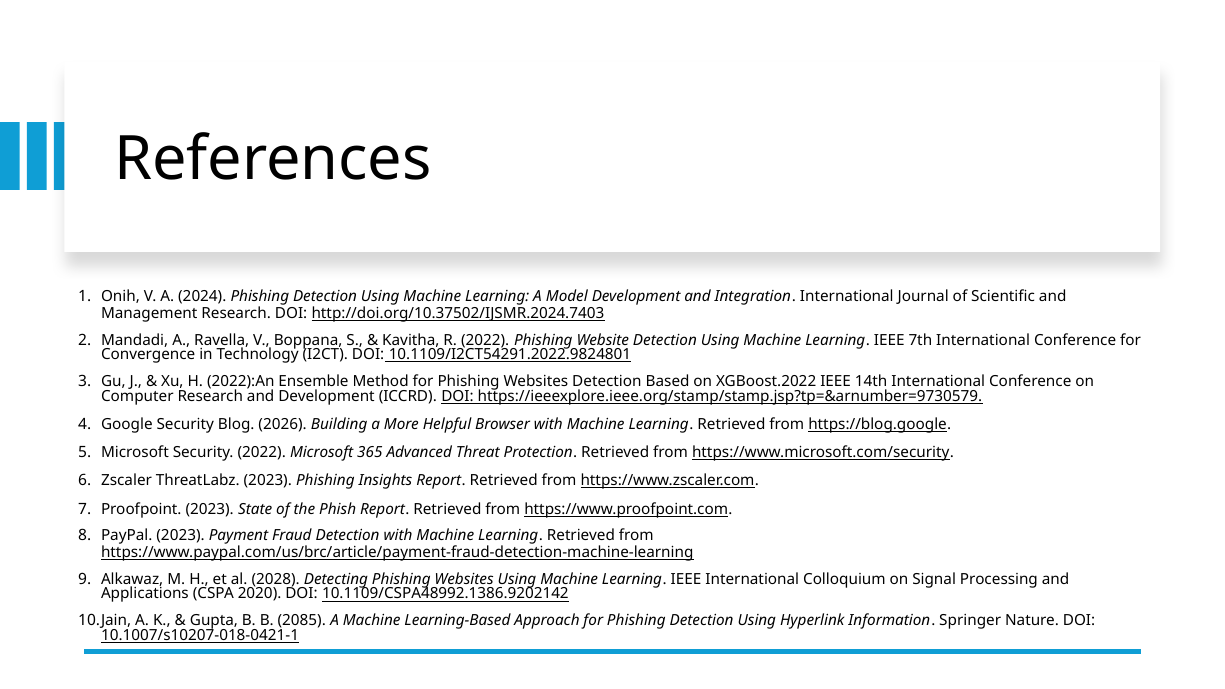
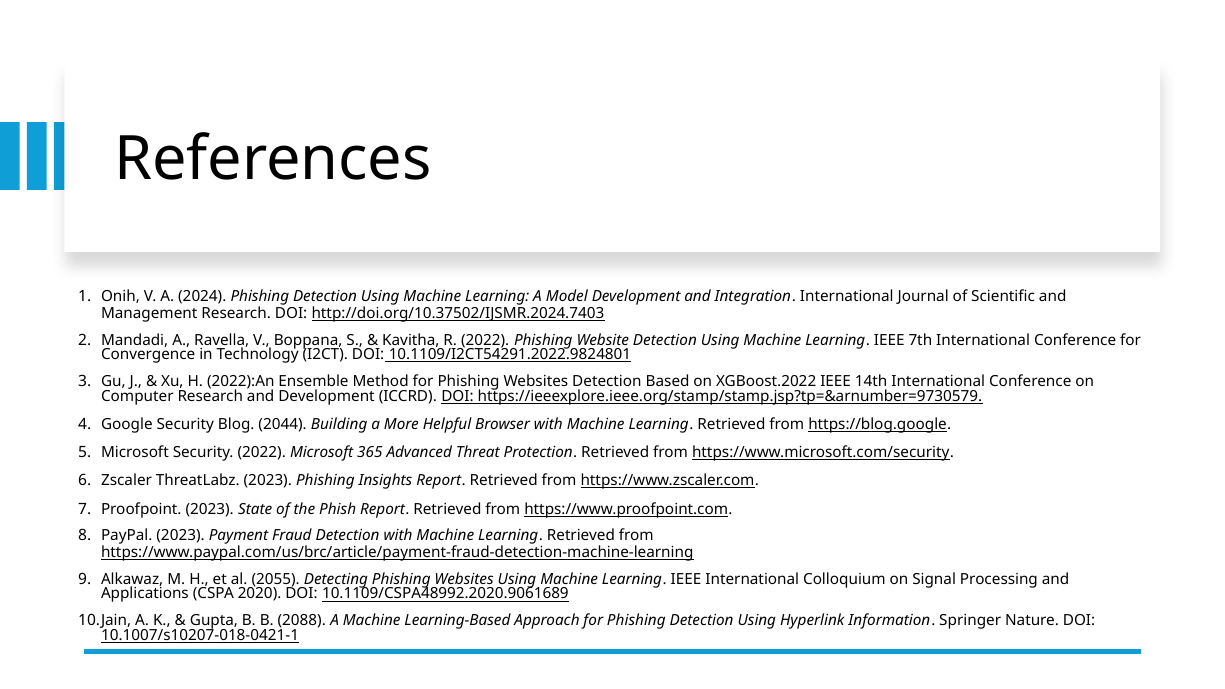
2026: 2026 -> 2044 (283, 424)
2028: 2028 -> 2055 (276, 579)
10.1109/CSPA48992.1386.9202142: 10.1109/CSPA48992.1386.9202142 -> 10.1109/CSPA48992.2020.9061689 (445, 594)
2085: 2085 -> 2088 (302, 620)
